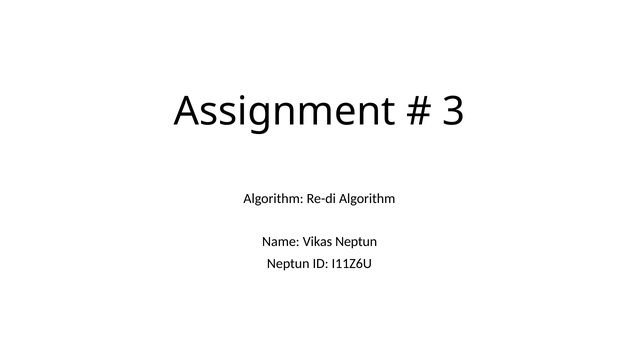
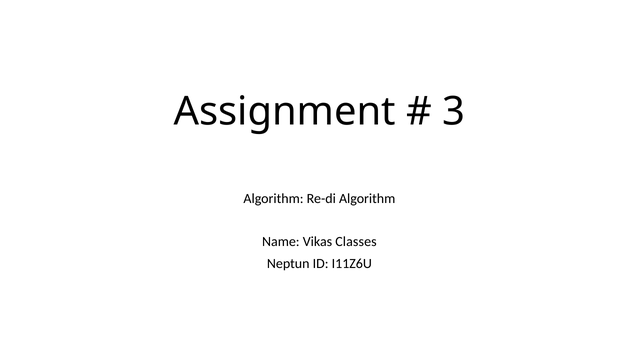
Vikas Neptun: Neptun -> Classes (356, 242)
